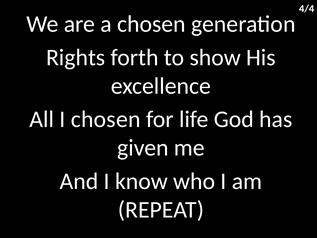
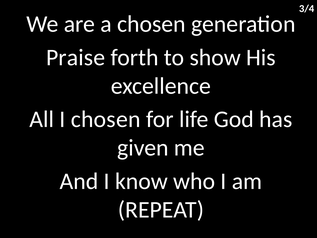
4/4: 4/4 -> 3/4 (307, 9)
Rights: Rights -> Praise (76, 57)
